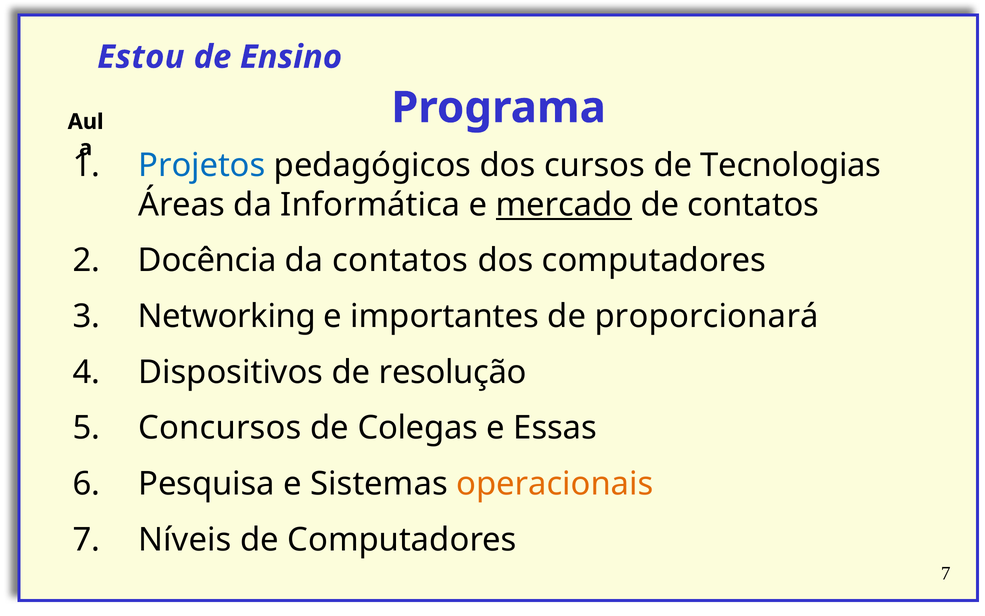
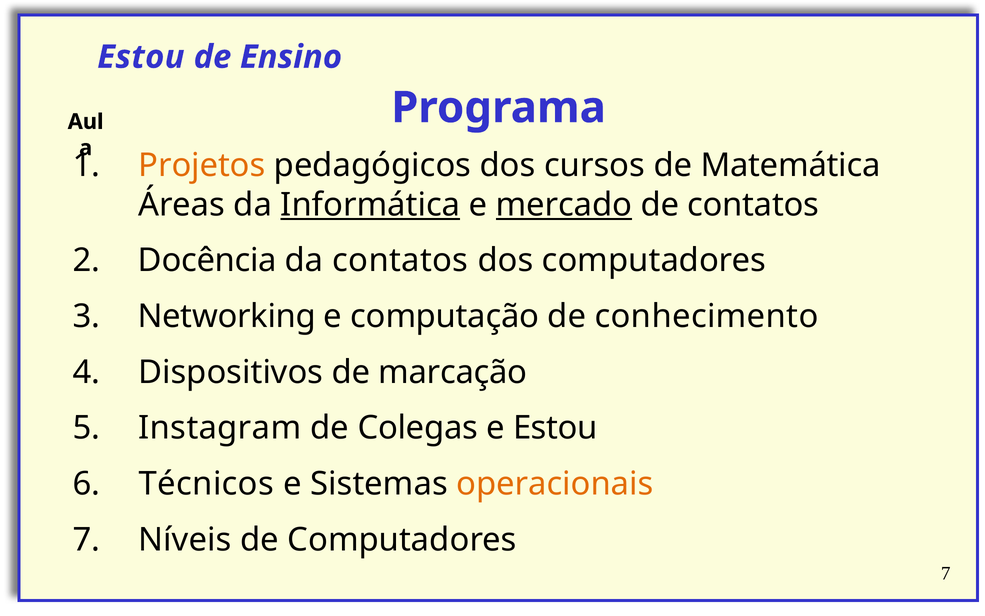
Projetos colour: blue -> orange (202, 165)
Tecnologias: Tecnologias -> Matemática (791, 165)
Informática underline: none -> present (370, 205)
importantes: importantes -> computação (445, 316)
proporcionará: proporcionará -> conhecimento (707, 316)
resolução: resolução -> marcação (453, 372)
Concursos: Concursos -> Instagram (220, 428)
e Essas: Essas -> Estou (555, 428)
Pesquisa: Pesquisa -> Técnicos (206, 484)
